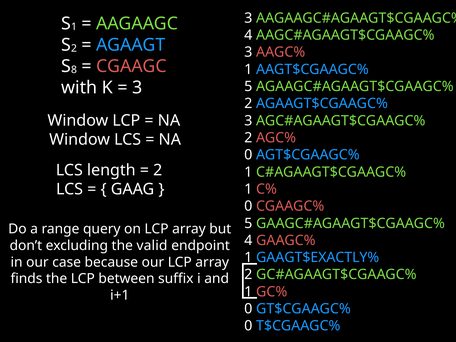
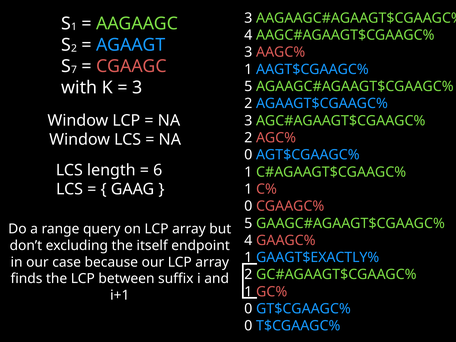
8: 8 -> 7 (74, 70)
2: 2 -> 6 (158, 170)
valid: valid -> itself (152, 246)
